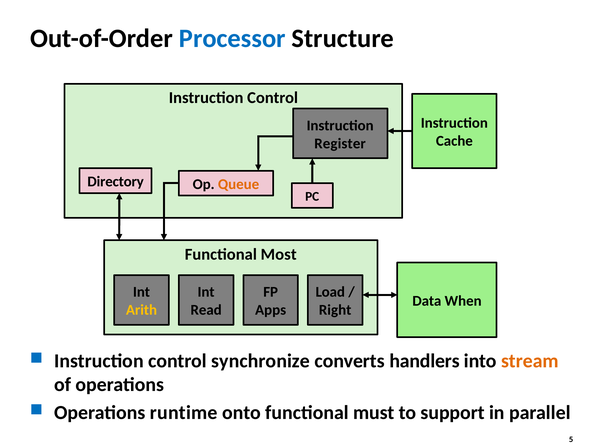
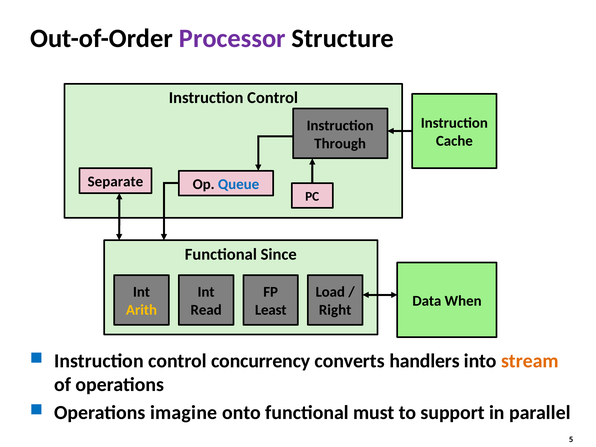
Processor colour: blue -> purple (232, 38)
Register: Register -> Through (340, 143)
Directory: Directory -> Separate (115, 182)
Queue colour: orange -> blue (239, 184)
Most: Most -> Since (279, 254)
Apps: Apps -> Least (271, 310)
synchronize: synchronize -> concurrency (261, 361)
runtime: runtime -> imagine (184, 412)
